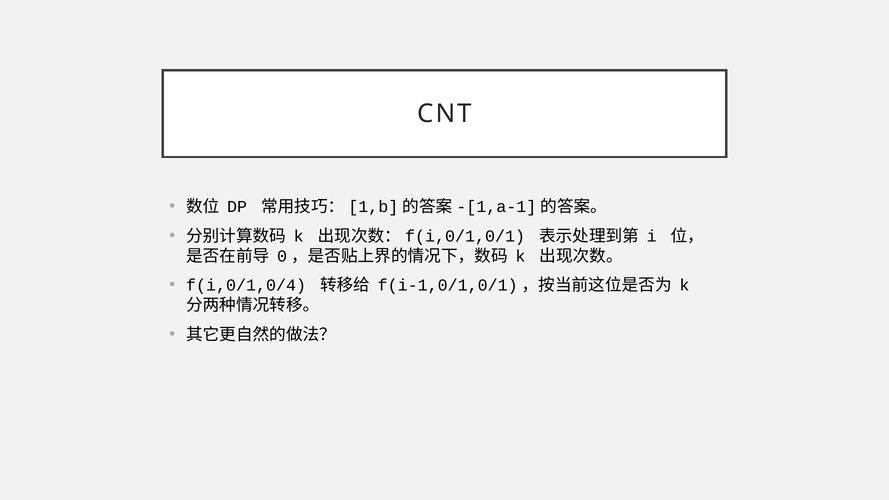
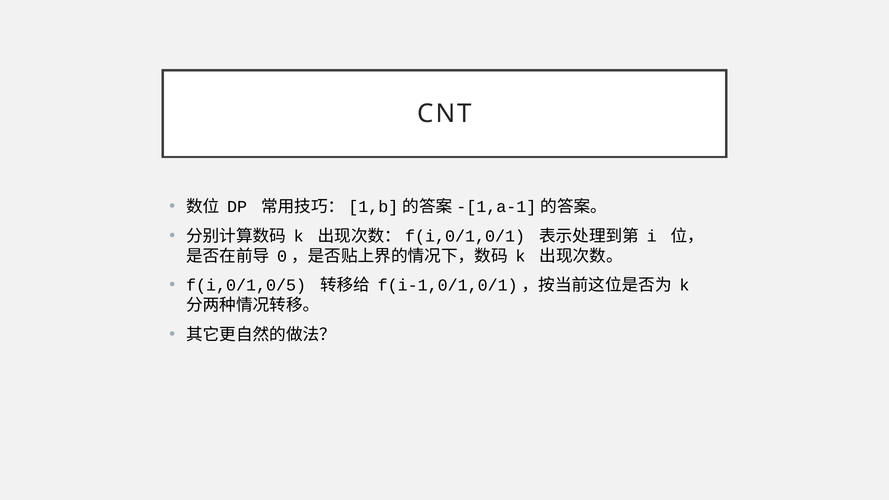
f(i,0/1,0/4: f(i,0/1,0/4 -> f(i,0/1,0/5 (246, 285)
